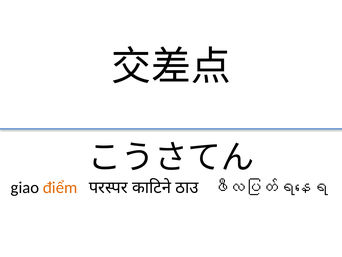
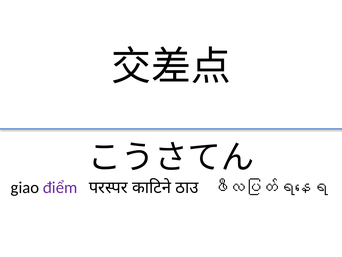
điểm colour: orange -> purple (60, 187)
